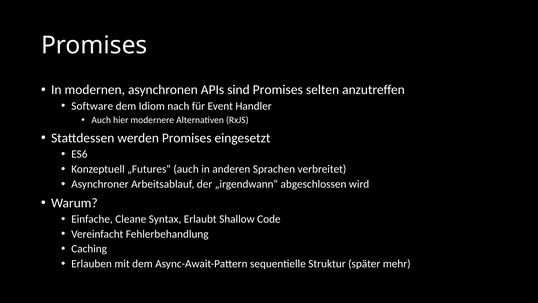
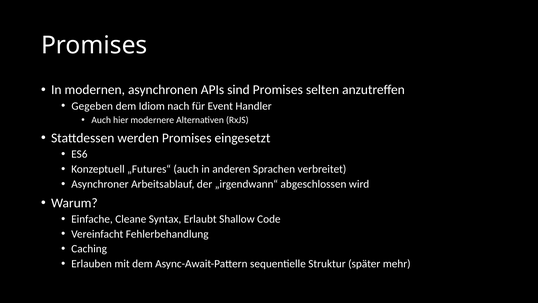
Software: Software -> Gegeben (92, 106)
